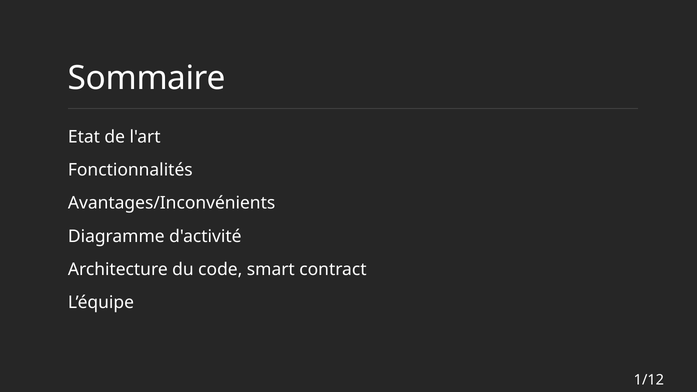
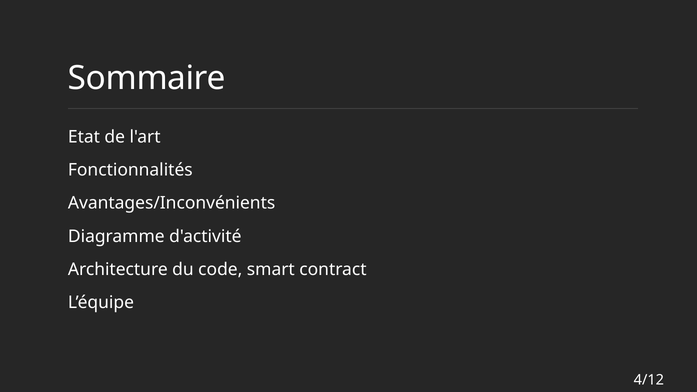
1/12: 1/12 -> 4/12 (649, 380)
